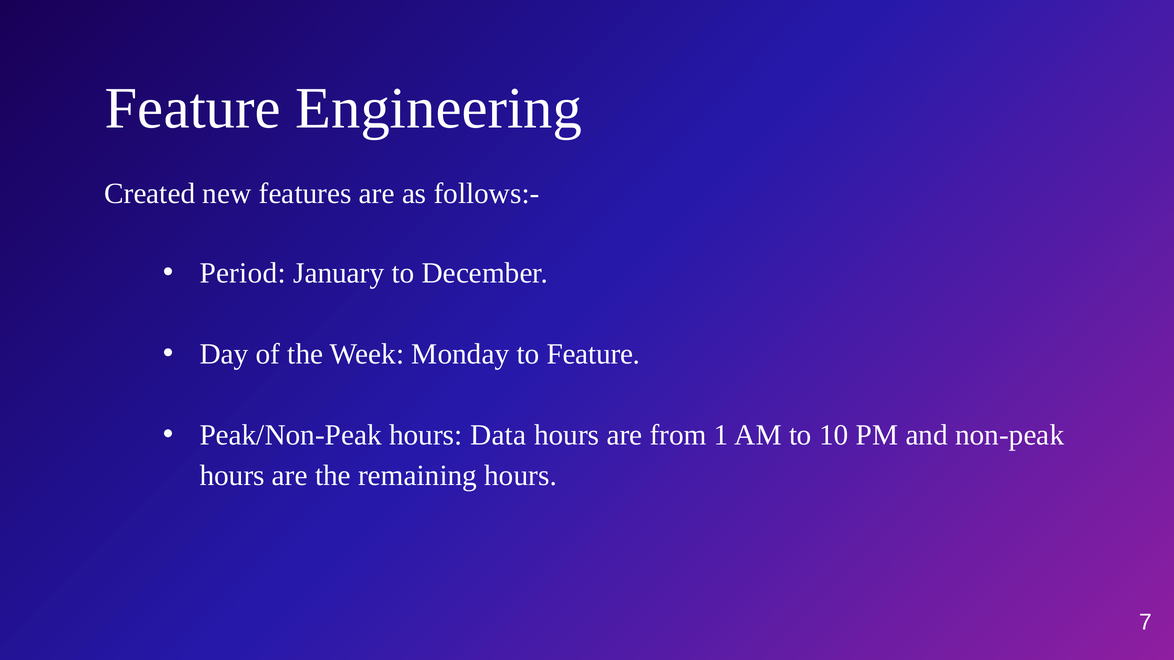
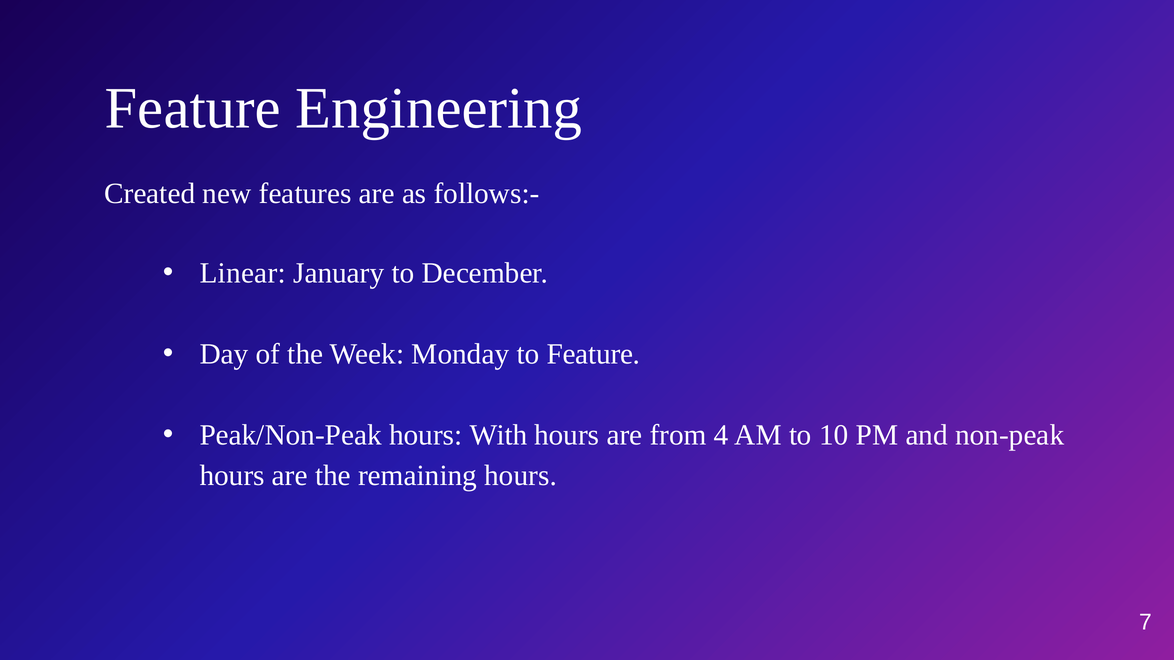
Period: Period -> Linear (243, 273)
Data: Data -> With (498, 435)
1: 1 -> 4 (721, 435)
